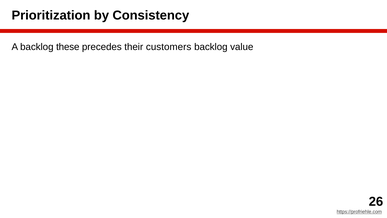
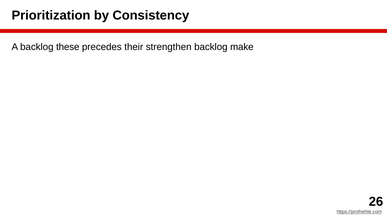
customers: customers -> strengthen (169, 47)
value: value -> make (242, 47)
